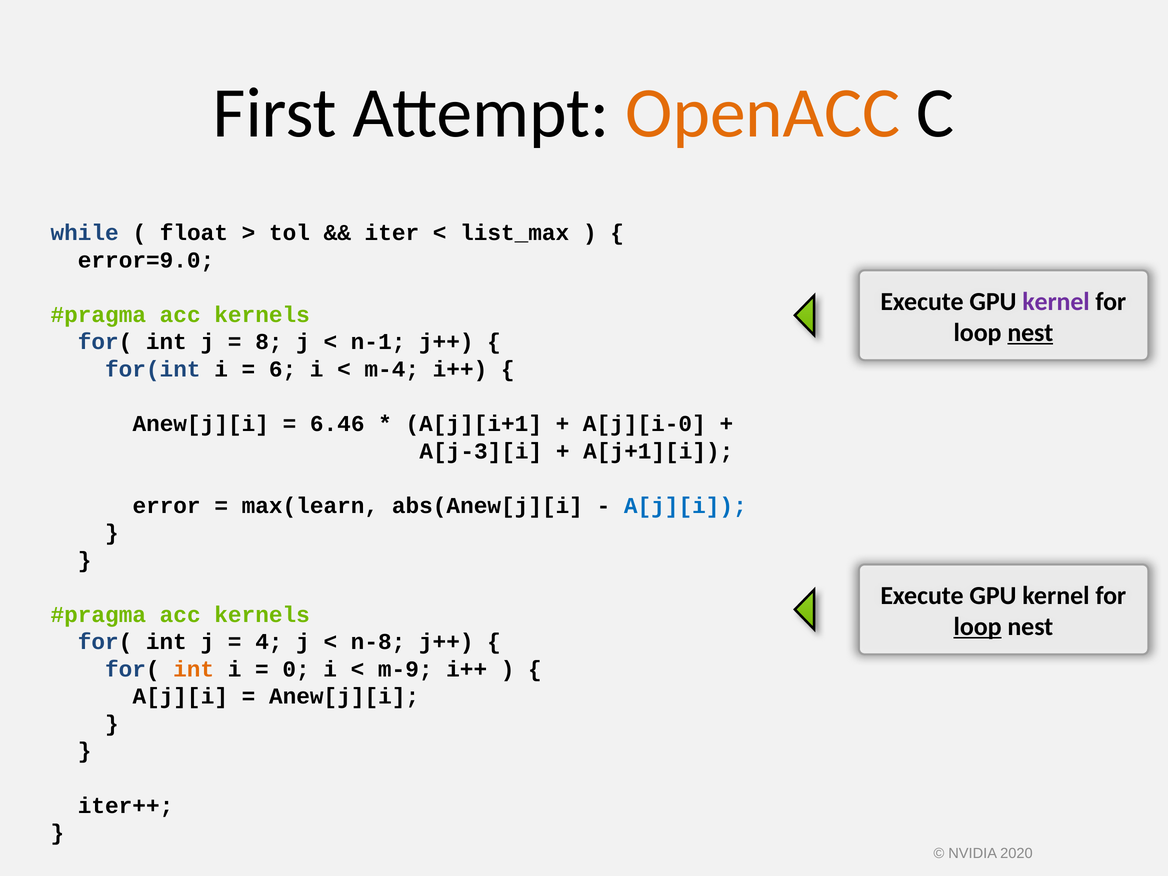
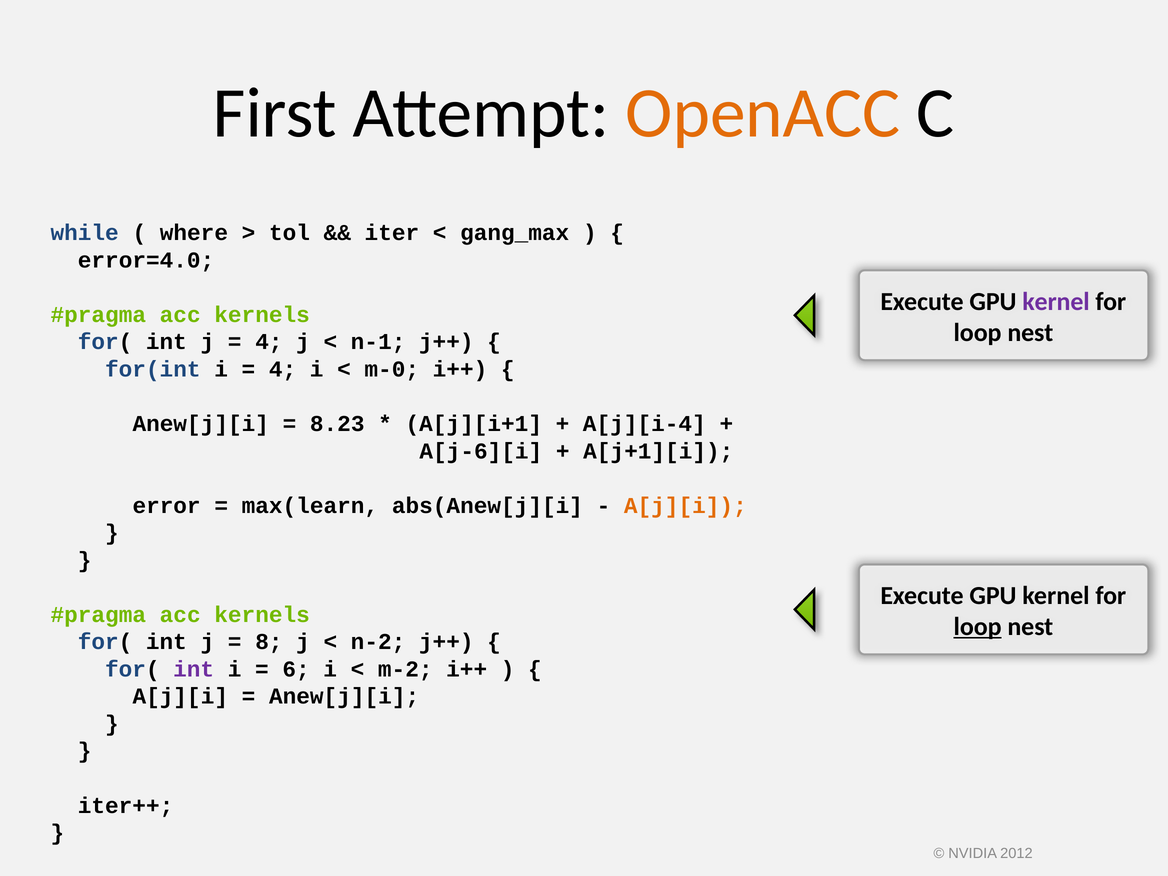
float: float -> where (194, 233)
list_max: list_max -> gang_max (515, 233)
error=9.0: error=9.0 -> error=4.0 (146, 260)
nest underline: present -> none (1030, 333)
8: 8 -> 4 (269, 342)
6: 6 -> 4 (283, 369)
m-4: m-4 -> m-0 (392, 369)
6.46: 6.46 -> 8.23 (337, 424)
A[j][i-0: A[j][i-0 -> A[j][i-4 (644, 424)
A[j-3][i: A[j-3][i -> A[j-6][i (481, 451)
A[j][i colour: blue -> orange (685, 506)
4: 4 -> 8 (269, 642)
n-8: n-8 -> n-2 (378, 642)
int colour: orange -> purple (194, 669)
0: 0 -> 6 (296, 669)
m-9: m-9 -> m-2 (405, 669)
2020: 2020 -> 2012 (1016, 854)
